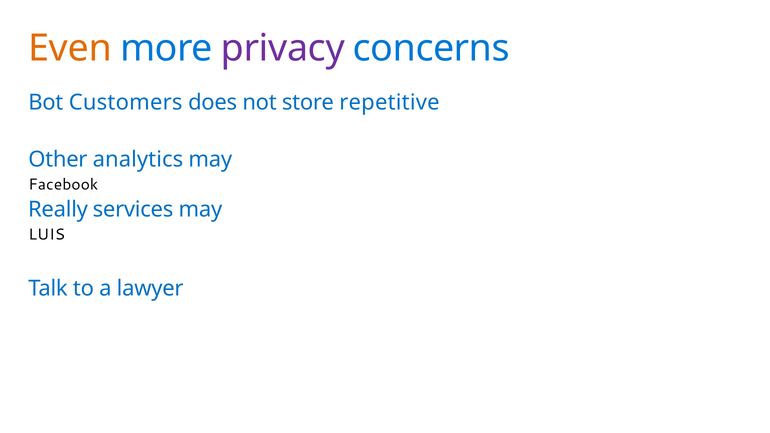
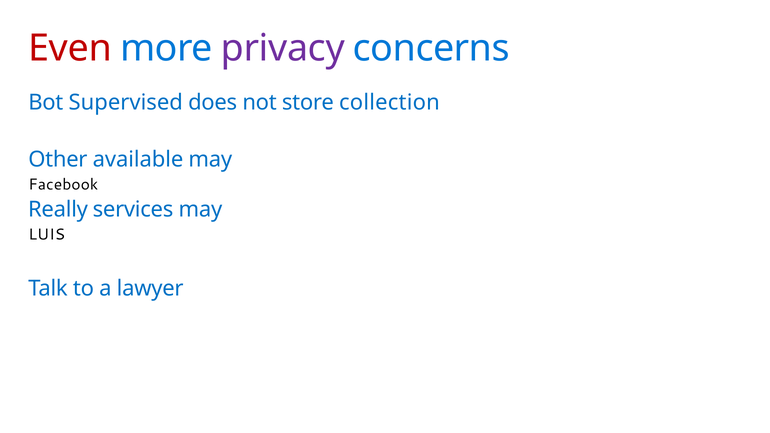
Even colour: orange -> red (70, 48)
Customers: Customers -> Supervised (126, 102)
repetitive: repetitive -> collection (389, 102)
analytics: analytics -> available (138, 159)
